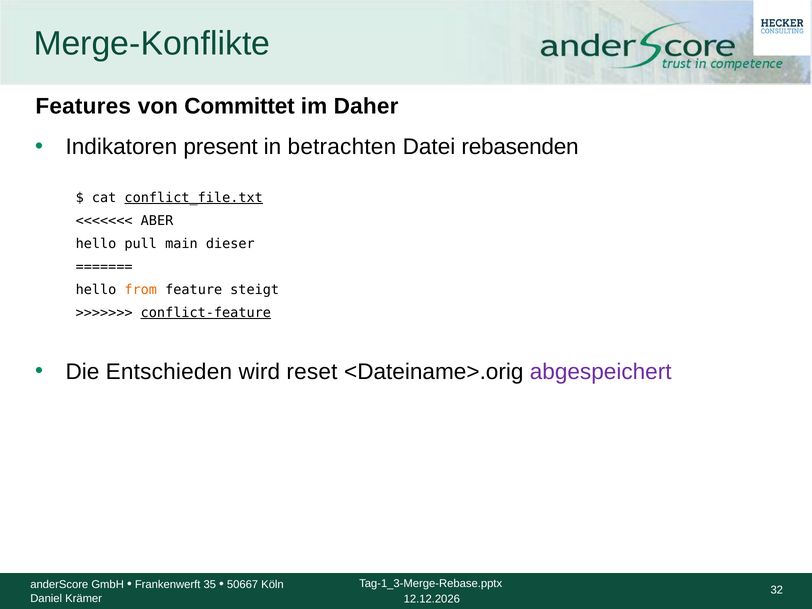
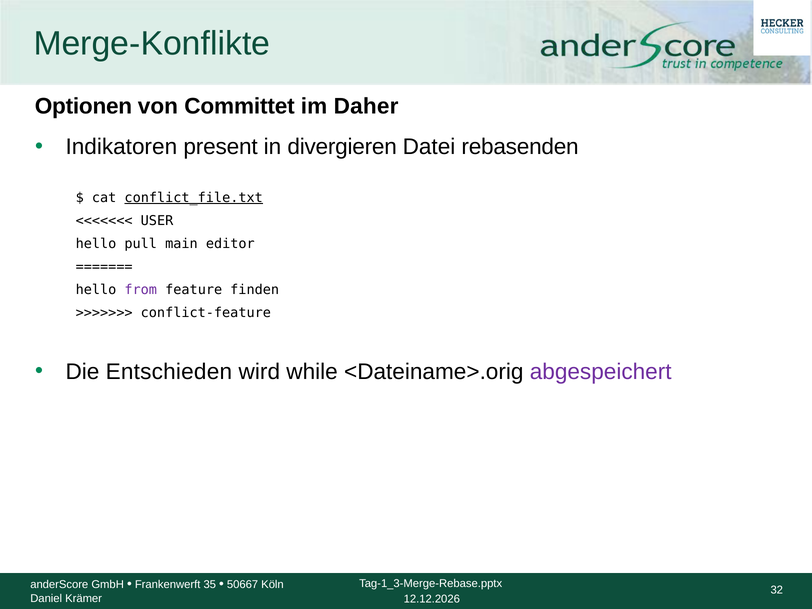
Features: Features -> Optionen (83, 106)
betrachten: betrachten -> divergieren (342, 147)
ABER: ABER -> USER (157, 221)
dieser: dieser -> editor (230, 244)
from colour: orange -> purple (141, 290)
steigt: steigt -> finden (255, 290)
conflict-feature underline: present -> none (206, 313)
reset: reset -> while (312, 372)
